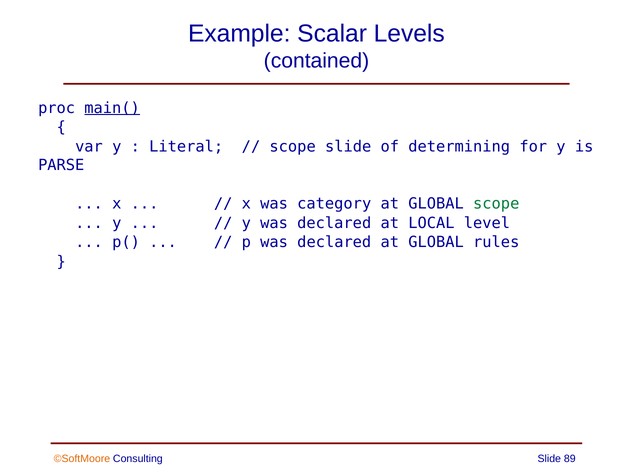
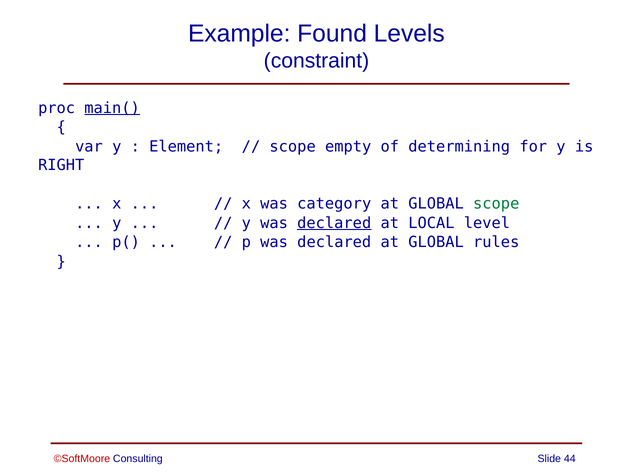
Scalar: Scalar -> Found (332, 33)
contained: contained -> constraint (316, 61)
Literal: Literal -> Element (186, 147)
scope slide: slide -> empty (348, 147)
PARSE: PARSE -> RIGHT (61, 165)
declared underline: none -> present (334, 223)
©SoftMoore colour: orange -> red (82, 459)
89: 89 -> 44 (570, 459)
